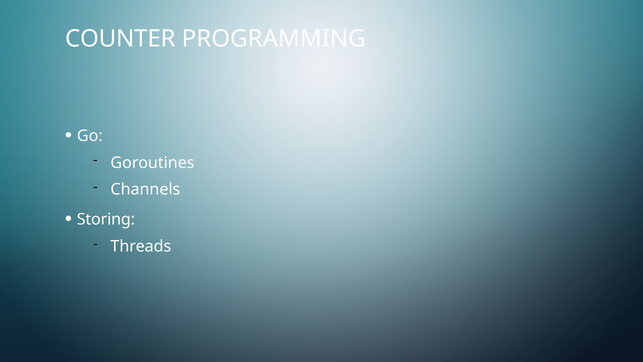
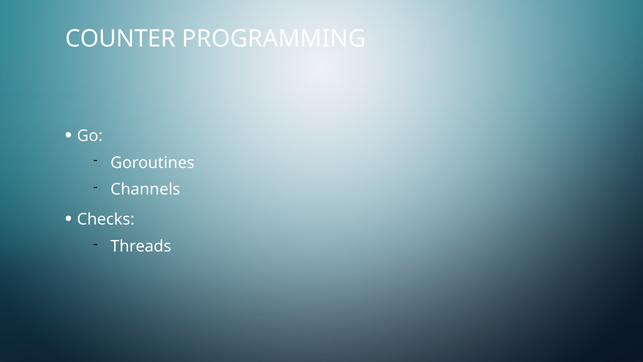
Storing: Storing -> Checks (106, 219)
